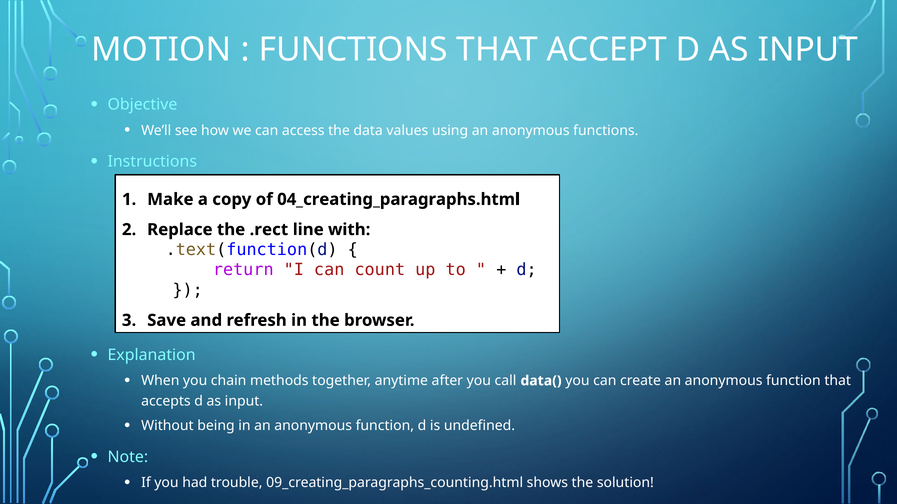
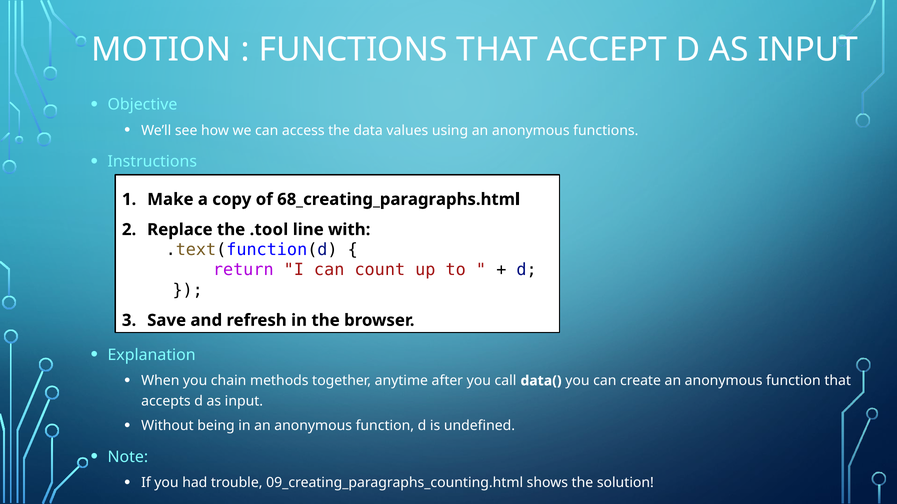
04_creating_paragraphs.html: 04_creating_paragraphs.html -> 68_creating_paragraphs.html (399, 200)
.rect: .rect -> .tool (269, 230)
